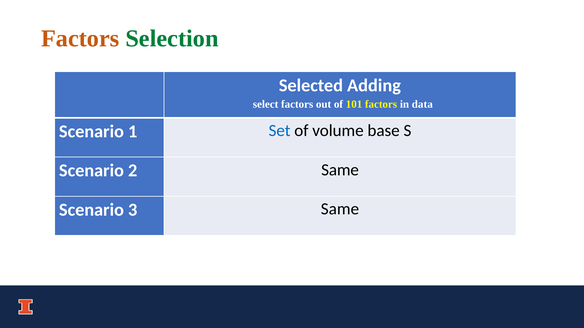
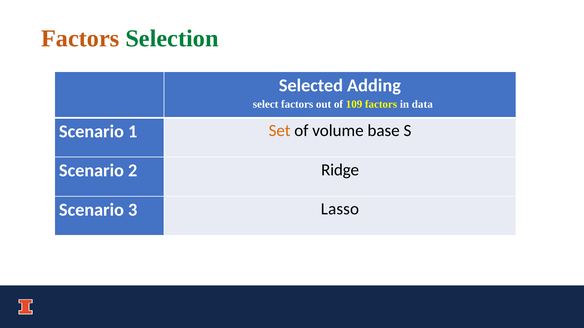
101: 101 -> 109 (354, 104)
Set colour: blue -> orange (280, 131)
2 Same: Same -> Ridge (340, 170)
3 Same: Same -> Lasso (340, 209)
